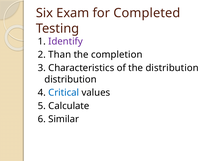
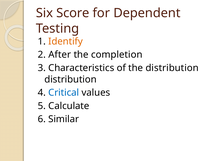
Exam: Exam -> Score (73, 13)
Completed: Completed -> Dependent (147, 13)
Identify colour: purple -> orange (66, 42)
Than: Than -> After (60, 55)
